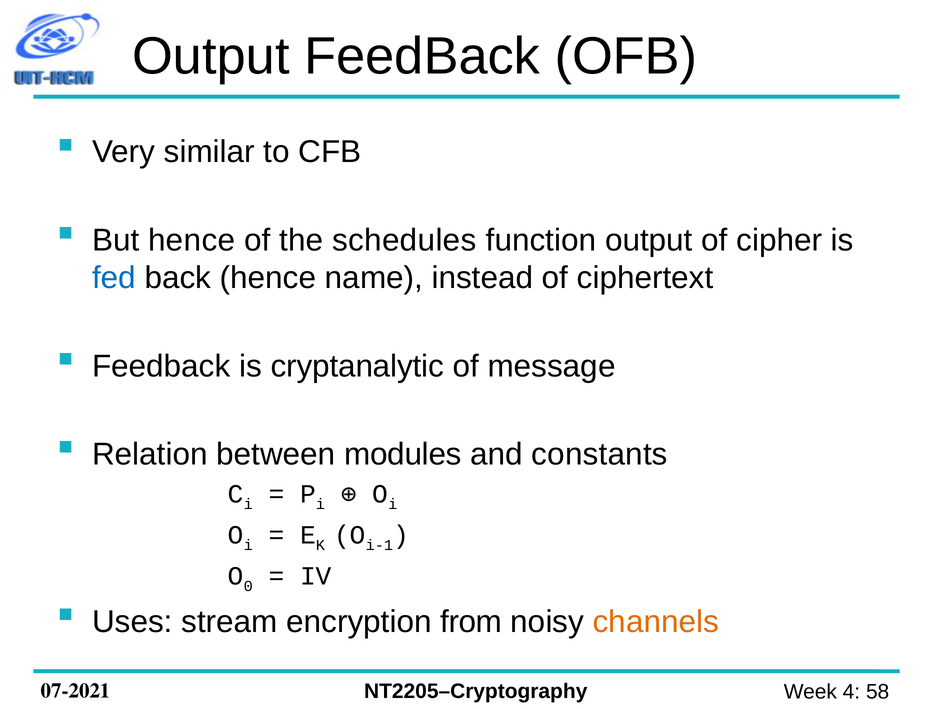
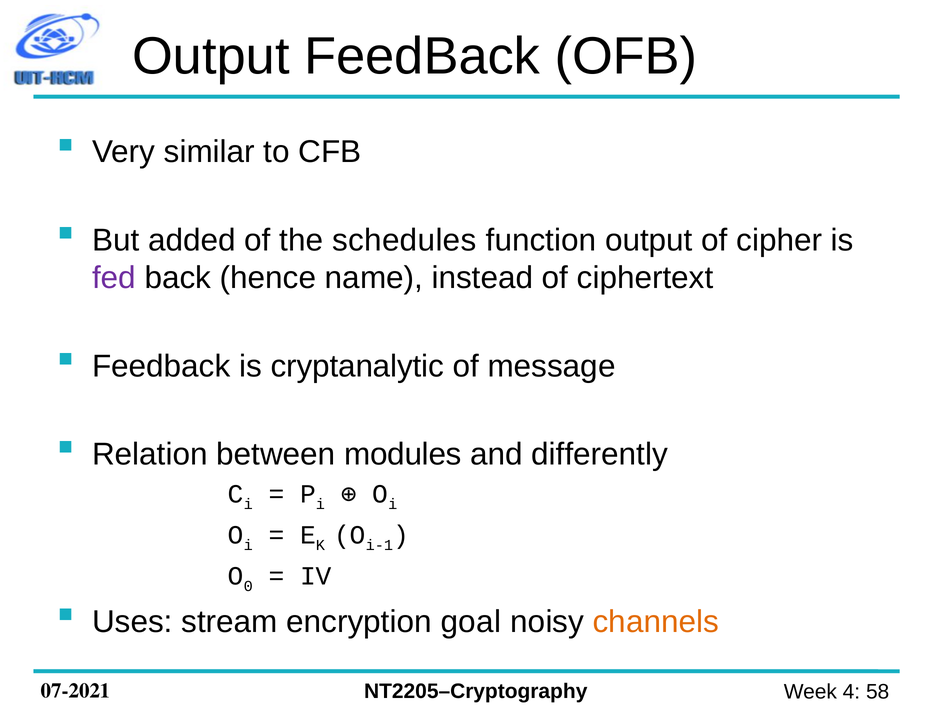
But hence: hence -> added (192, 240)
fed colour: blue -> purple (114, 278)
constants: constants -> differently (600, 454)
from: from -> goal (471, 621)
